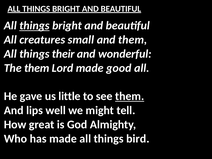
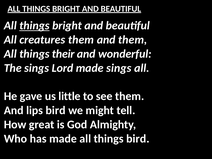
creatures small: small -> them (81, 40)
The them: them -> sings (37, 68)
made good: good -> sings (119, 68)
them underline: present -> none (130, 96)
lips well: well -> bird (56, 110)
